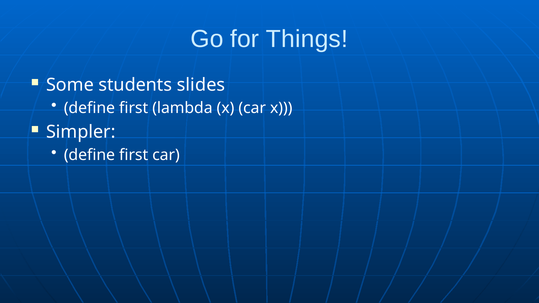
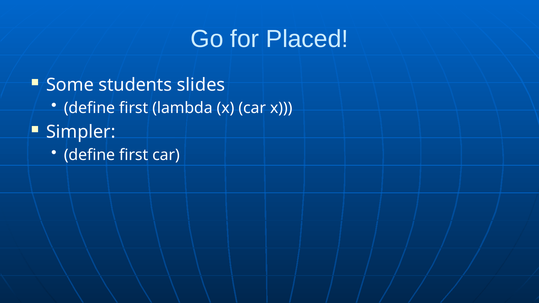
Things: Things -> Placed (307, 39)
